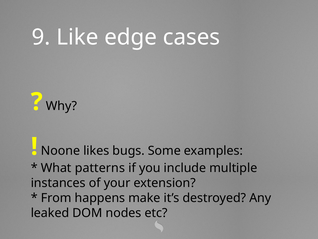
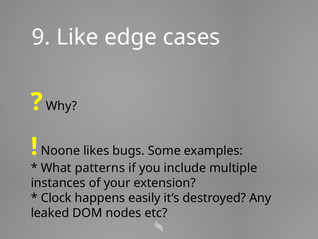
From: From -> Clock (56, 198)
make: make -> easily (144, 198)
